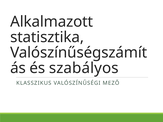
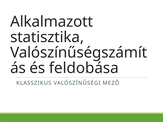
szabályos: szabályos -> feldobása (84, 68)
